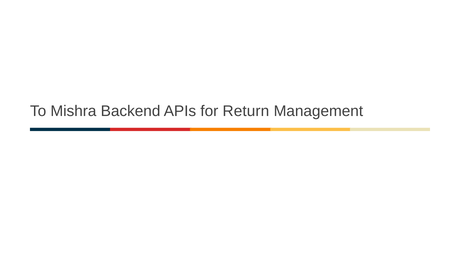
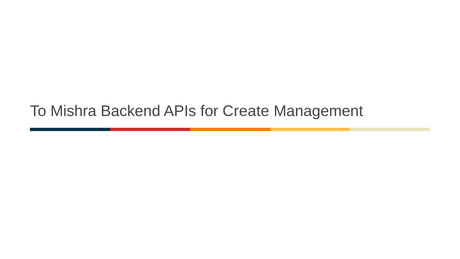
Return: Return -> Create (246, 111)
